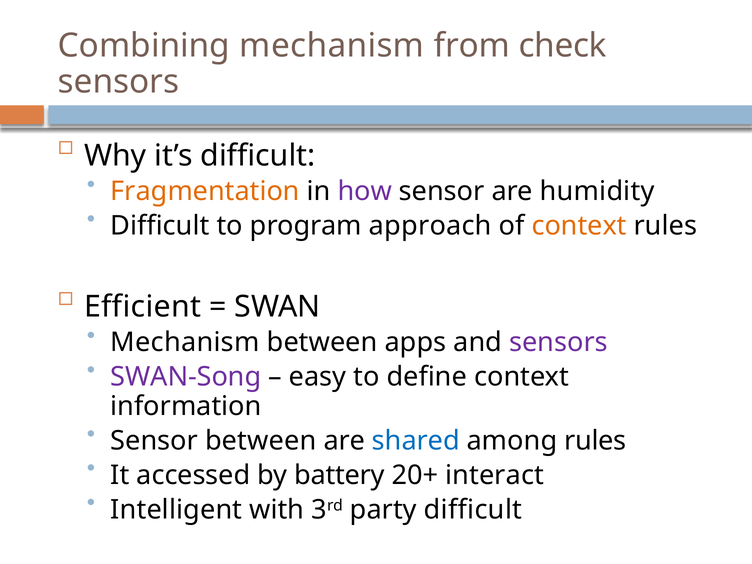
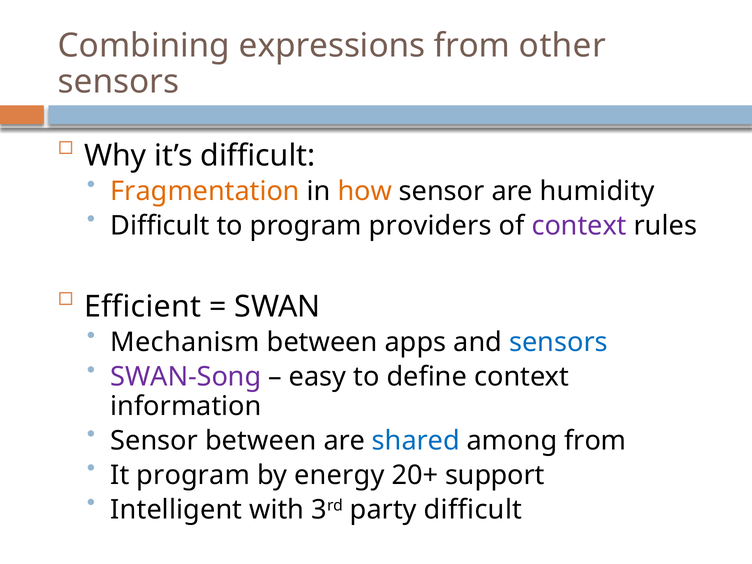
Combining mechanism: mechanism -> expressions (332, 46)
check: check -> other (562, 46)
how colour: purple -> orange (365, 191)
approach: approach -> providers (430, 226)
context colour: orange -> purple (579, 226)
sensors colour: purple -> blue (559, 342)
among rules: rules -> from (595, 441)
It accessed: accessed -> program (193, 475)
battery: battery -> energy (339, 475)
interact: interact -> support (495, 475)
